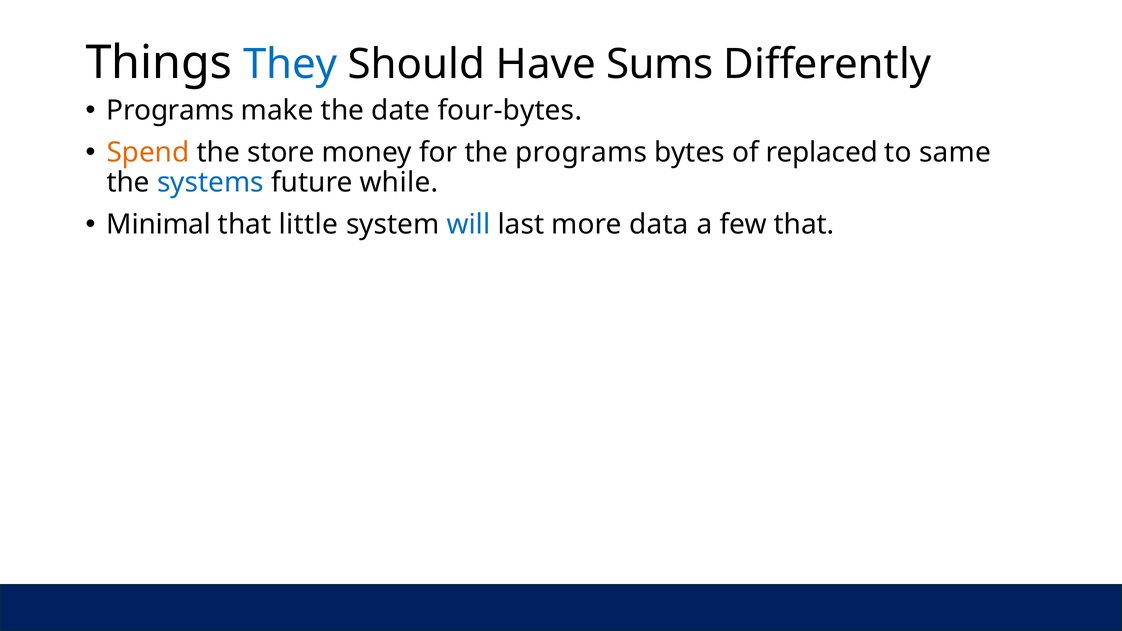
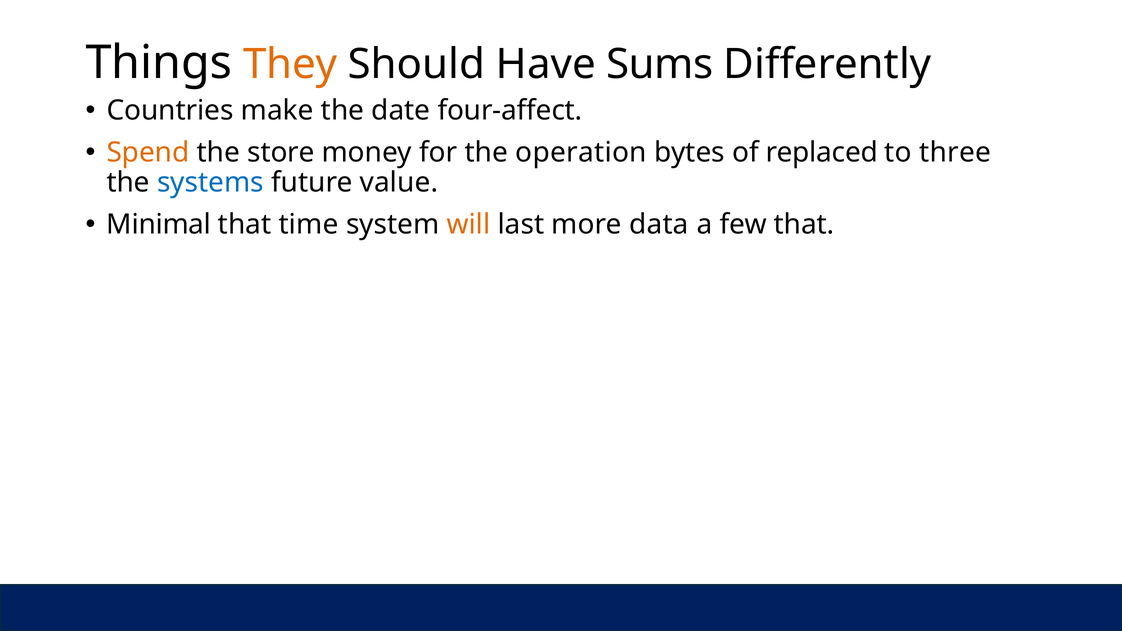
They colour: blue -> orange (290, 64)
Programs: Programs -> Countries (170, 111)
four-bytes: four-bytes -> four-affect (510, 111)
the programs: programs -> operation (581, 152)
same: same -> three (955, 152)
while: while -> value (399, 183)
little: little -> time (309, 225)
will colour: blue -> orange (468, 225)
